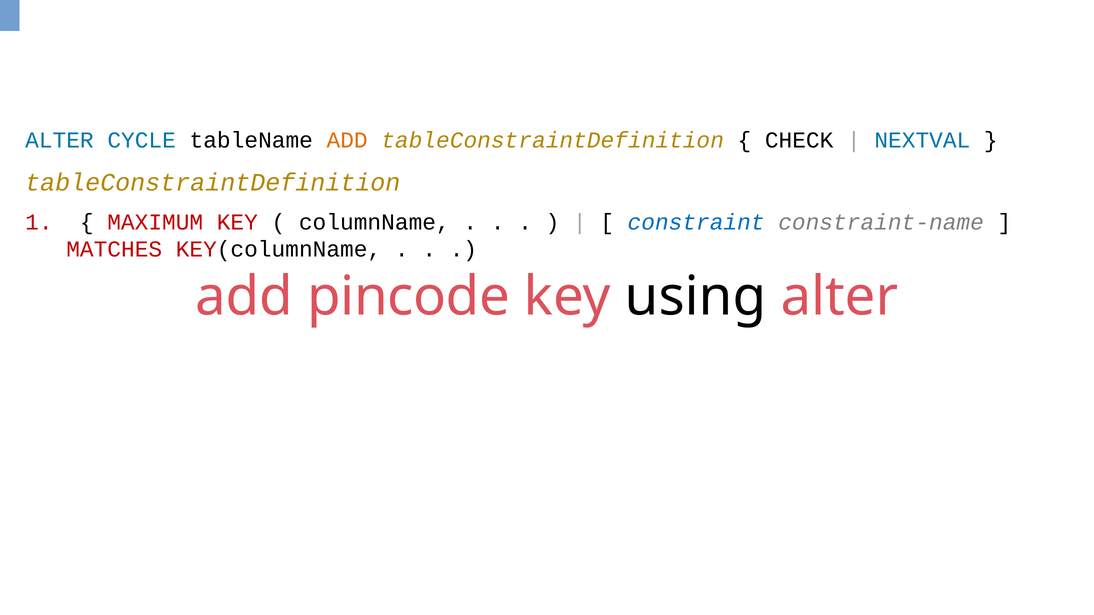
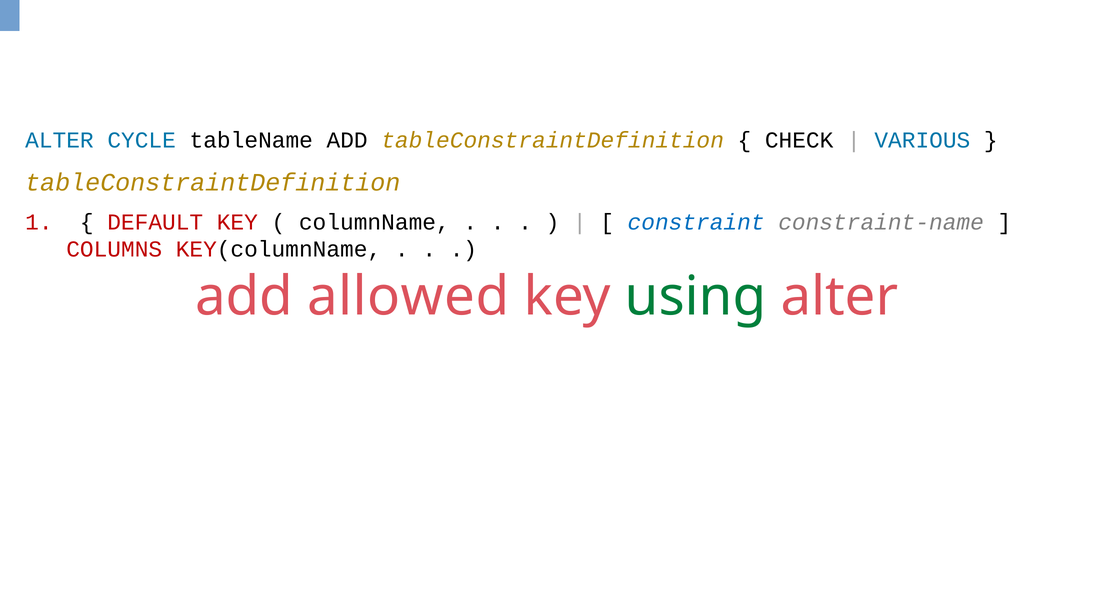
ADD colour: orange -> black (347, 140)
NEXTVAL: NEXTVAL -> VARIOUS (922, 140)
MAXIMUM: MAXIMUM -> DEFAULT (155, 222)
MATCHES: MATCHES -> COLUMNS (114, 250)
pincode: pincode -> allowed (408, 297)
using colour: black -> green (696, 297)
